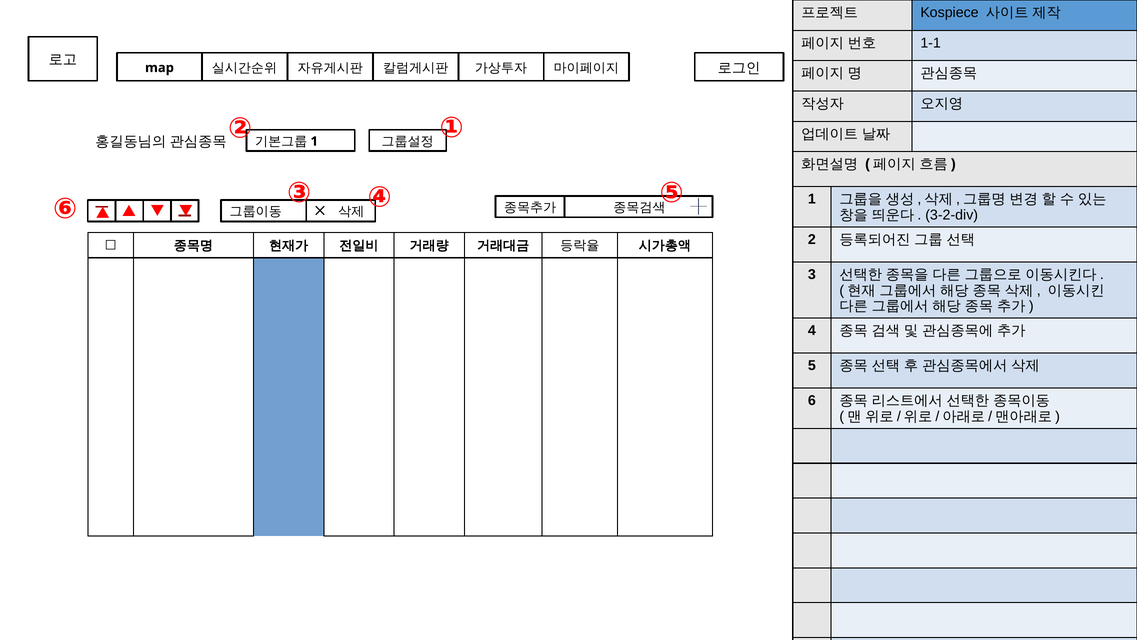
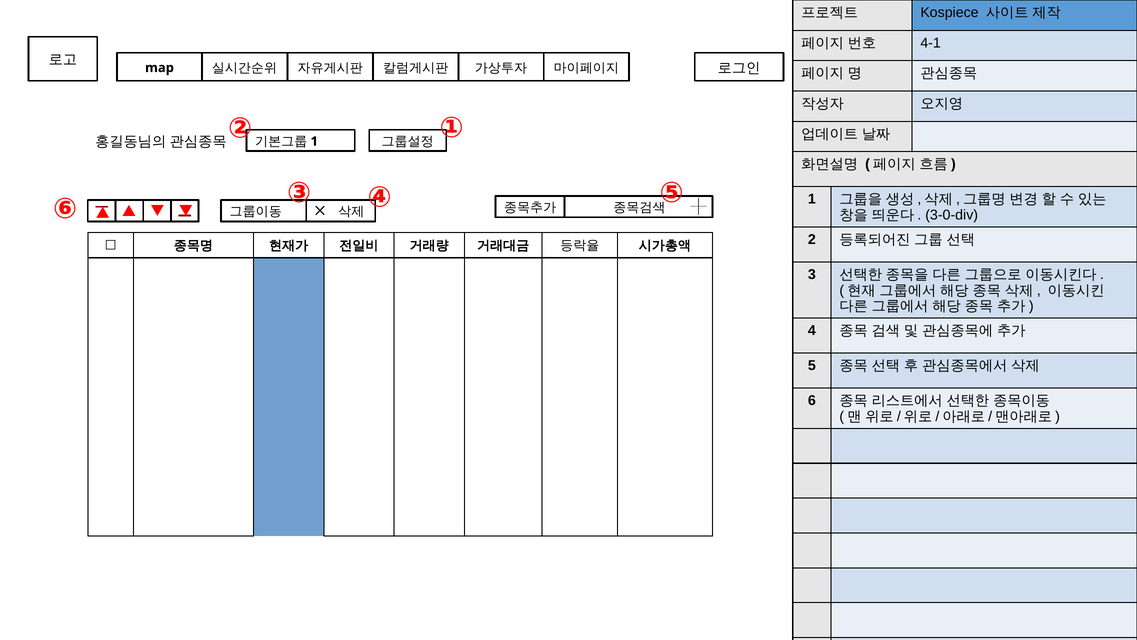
1-1: 1-1 -> 4-1 (931, 43)
3-2-div: 3-2-div -> 3-0-div (952, 215)
